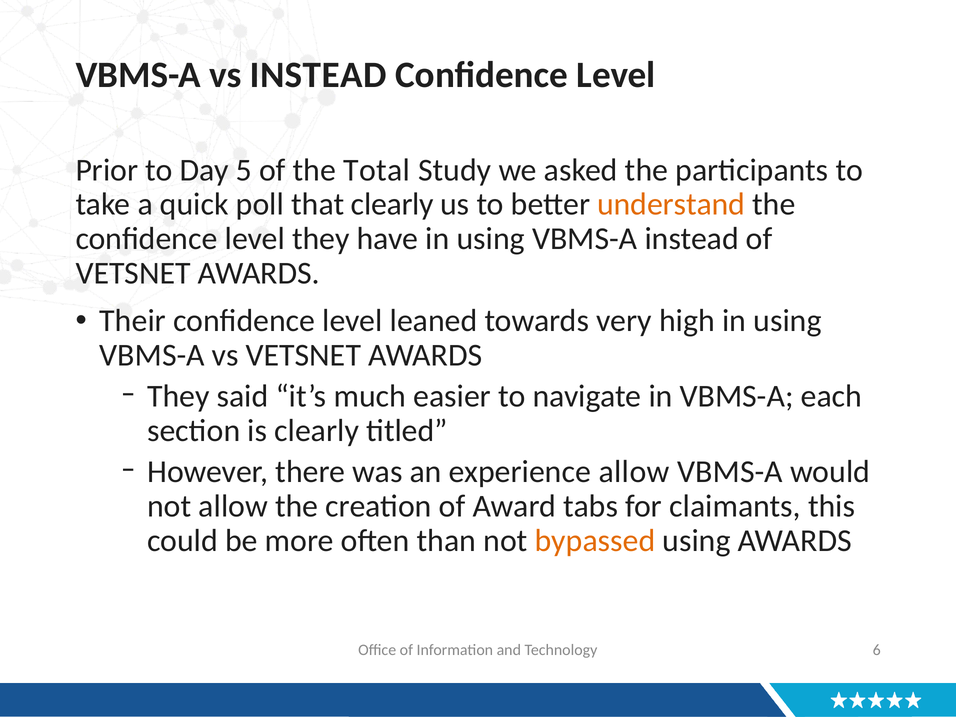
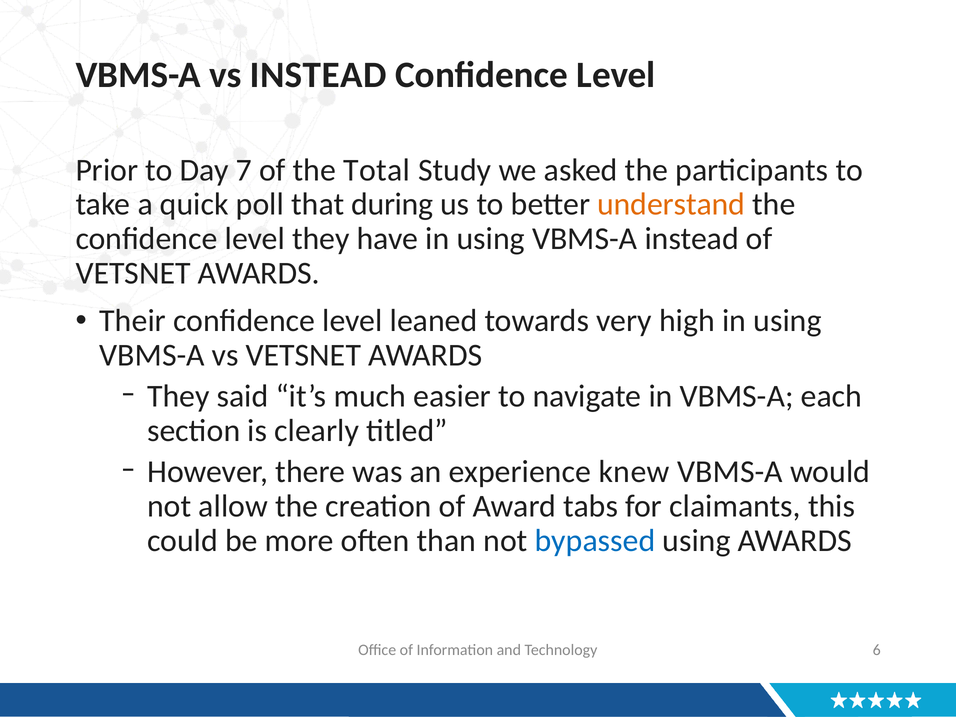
5: 5 -> 7 (244, 170)
that clearly: clearly -> during (392, 204)
experience allow: allow -> knew (634, 472)
bypassed colour: orange -> blue (595, 541)
